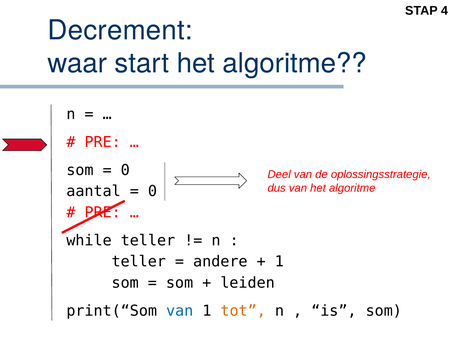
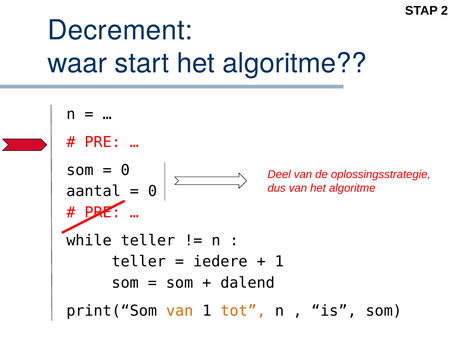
4: 4 -> 2 (444, 11)
andere: andere -> iedere (220, 262)
leiden: leiden -> dalend (248, 283)
van colour: blue -> orange (180, 311)
